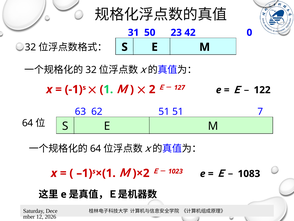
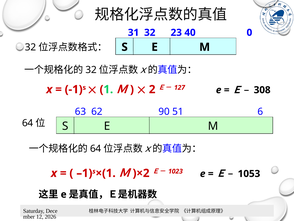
31 50: 50 -> 32 (150, 33)
42: 42 -> 40 (190, 33)
122: 122 -> 308 (262, 90)
62 51: 51 -> 90 (164, 111)
7: 7 -> 6 (260, 111)
1083: 1083 -> 1053 (249, 173)
